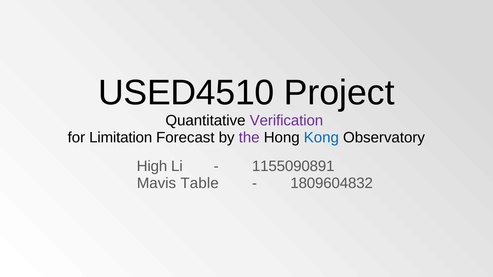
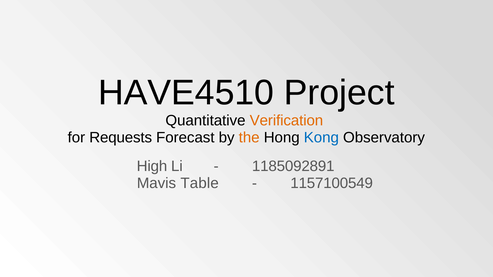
USED4510: USED4510 -> HAVE4510 (186, 93)
Verification colour: purple -> orange (286, 121)
Limitation: Limitation -> Requests (121, 138)
the colour: purple -> orange (249, 138)
1155090891: 1155090891 -> 1185092891 (293, 166)
1809604832: 1809604832 -> 1157100549 (332, 183)
